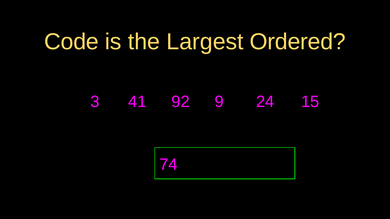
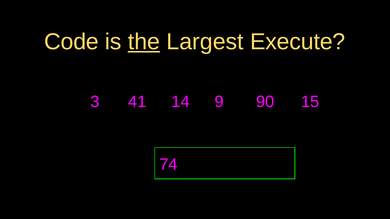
the underline: none -> present (144, 42)
Ordered: Ordered -> Execute (298, 42)
92: 92 -> 14 (181, 102)
24: 24 -> 90 (265, 102)
